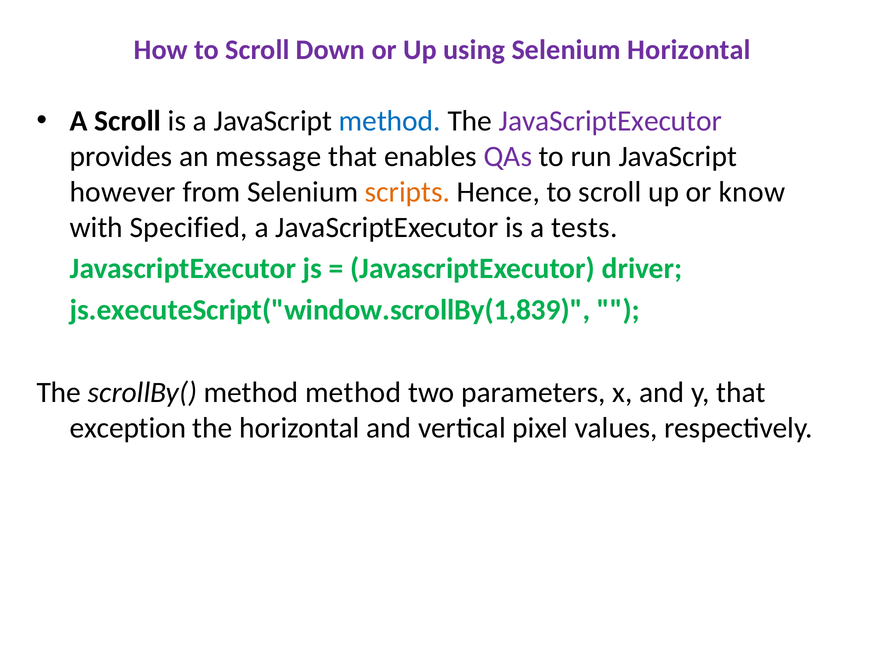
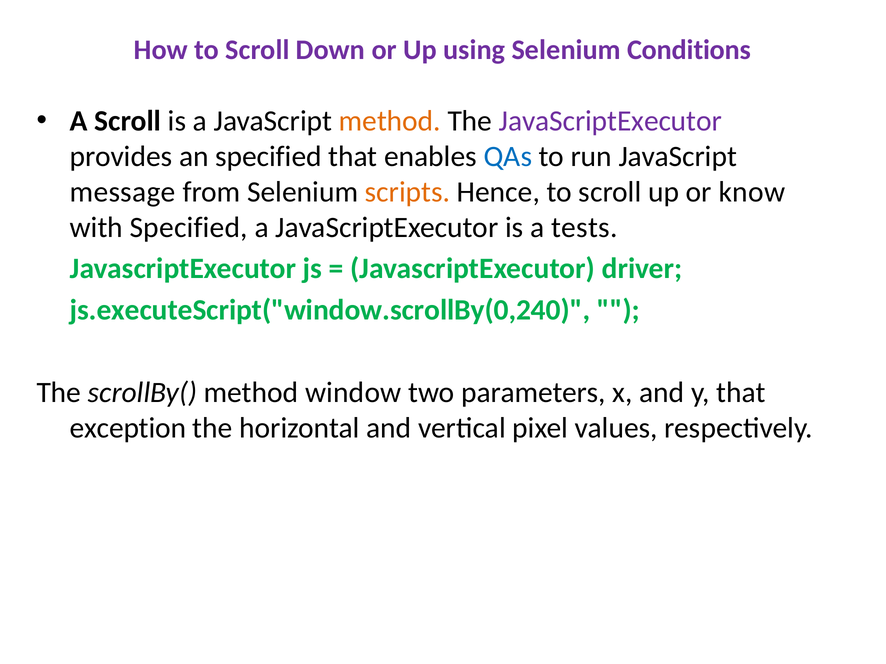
Selenium Horizontal: Horizontal -> Conditions (689, 50)
method colour: blue -> orange (390, 121)
an message: message -> specified (269, 157)
QAs colour: purple -> blue (508, 157)
however: however -> message (123, 192)
js.executeScript("window.scrollBy(1,839: js.executeScript("window.scrollBy(1,839 -> js.executeScript("window.scrollBy(0,240 (330, 310)
method method: method -> window (353, 393)
